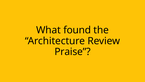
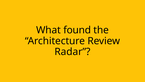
Praise: Praise -> Radar (72, 51)
